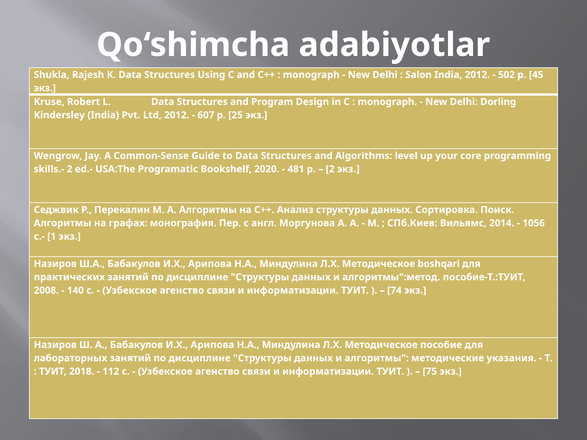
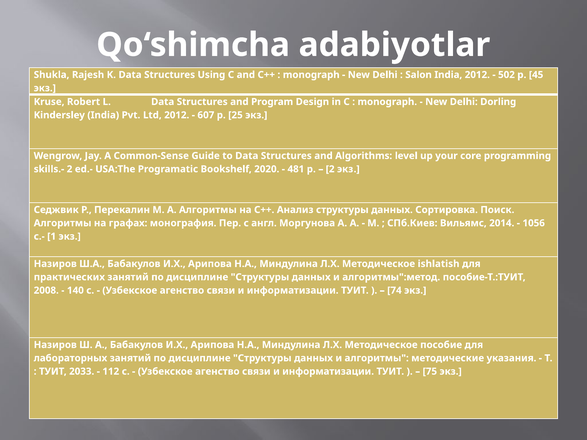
boshqari: boshqari -> ishlatish (439, 264)
2018: 2018 -> 2033 (82, 372)
